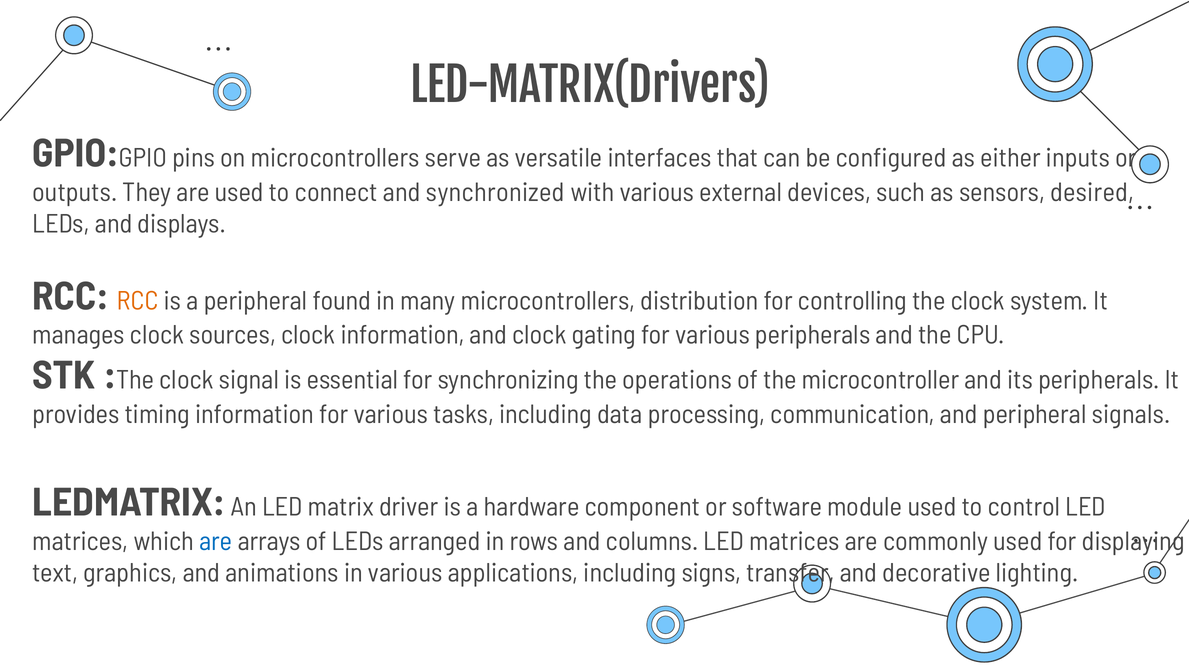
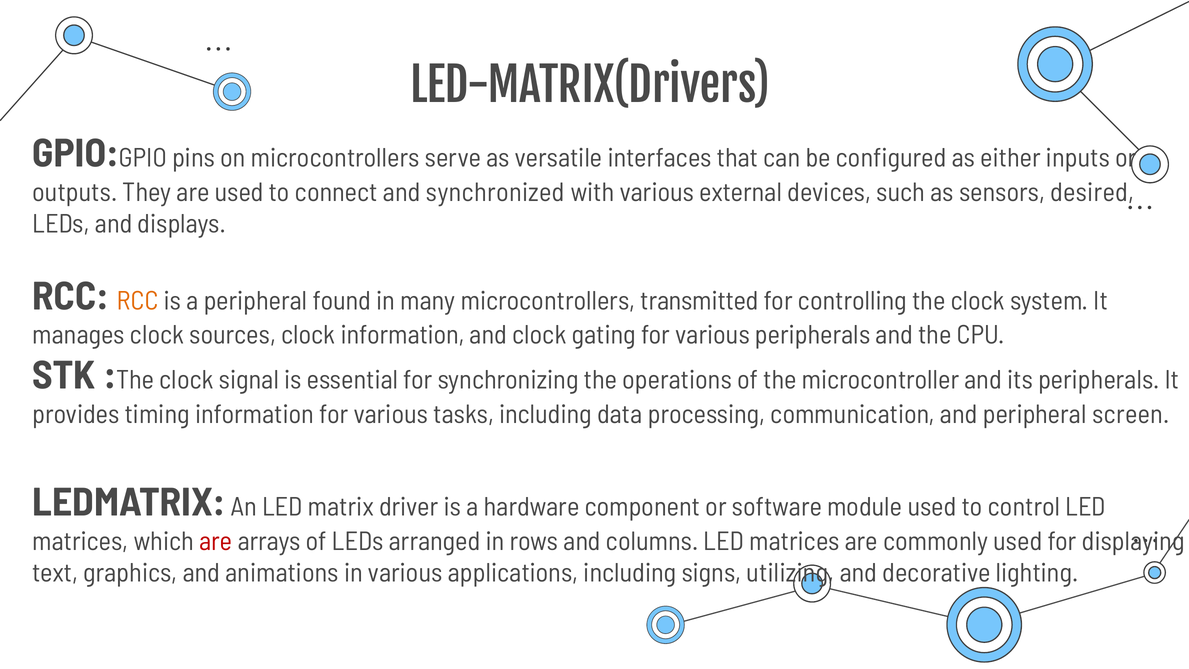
distribution: distribution -> transmitted (700, 301)
signals: signals -> screen (1131, 414)
are colour: blue -> red (216, 541)
transfer: transfer -> utilizing (790, 573)
